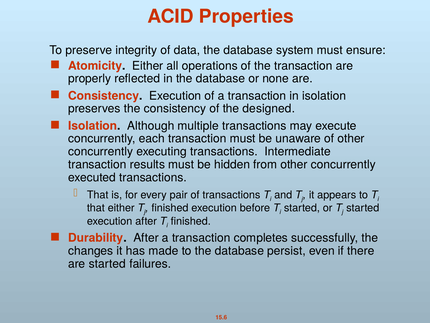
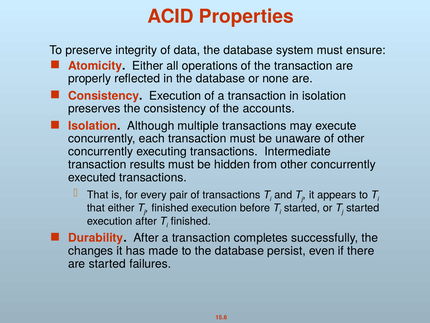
designed: designed -> accounts (269, 109)
